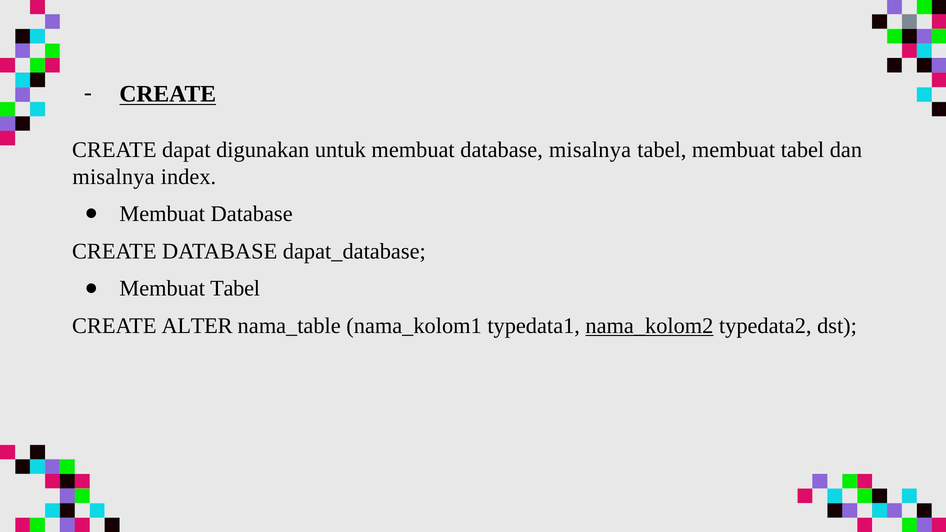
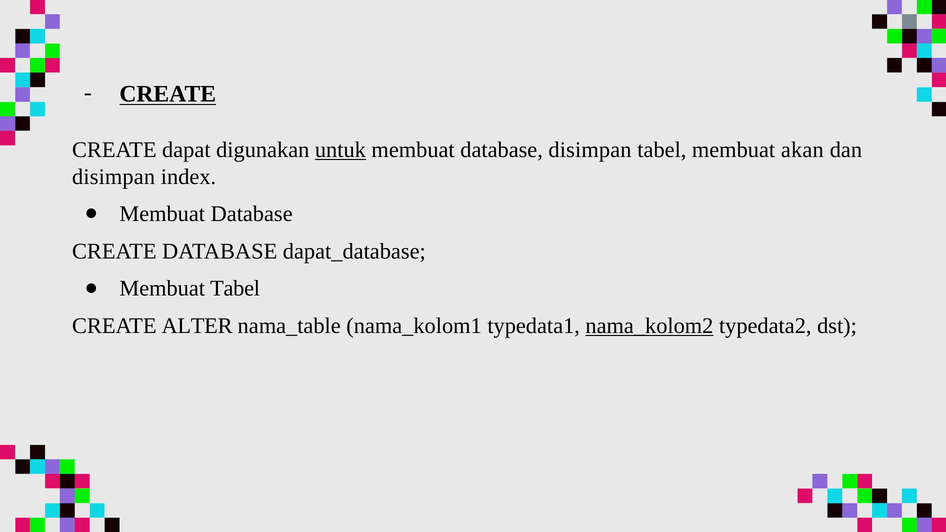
untuk underline: none -> present (340, 150)
database misalnya: misalnya -> disimpan (590, 150)
tabel membuat tabel: tabel -> akan (802, 150)
misalnya: misalnya -> disimpan (114, 177)
